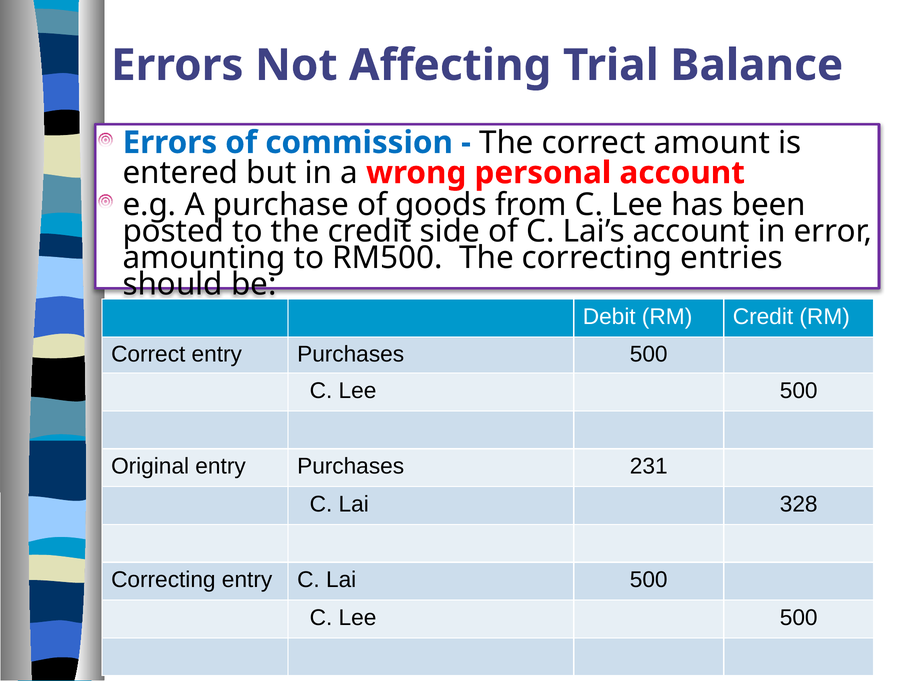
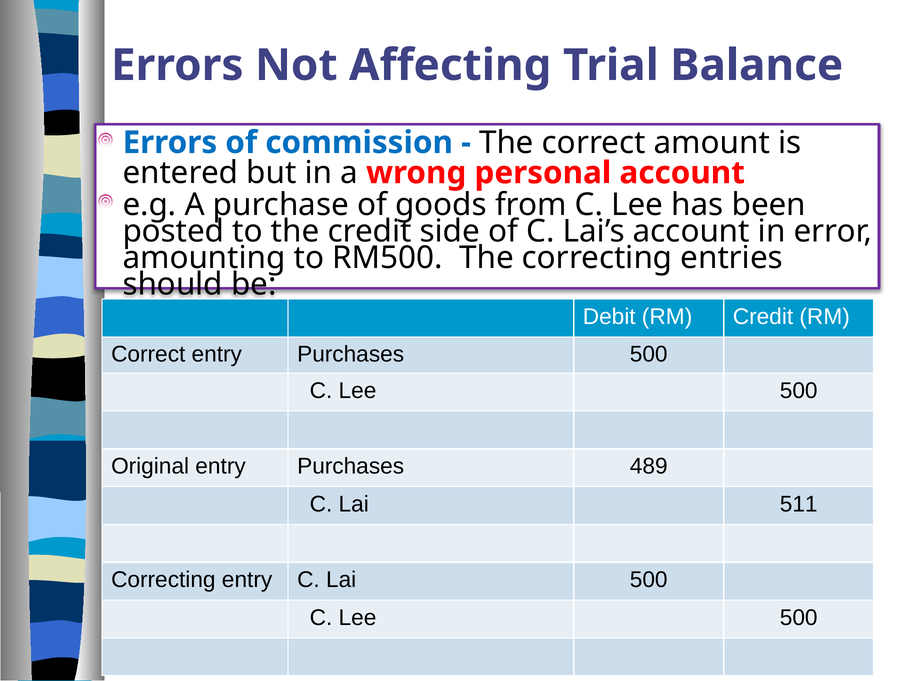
231: 231 -> 489 (649, 466)
328: 328 -> 511 (799, 504)
